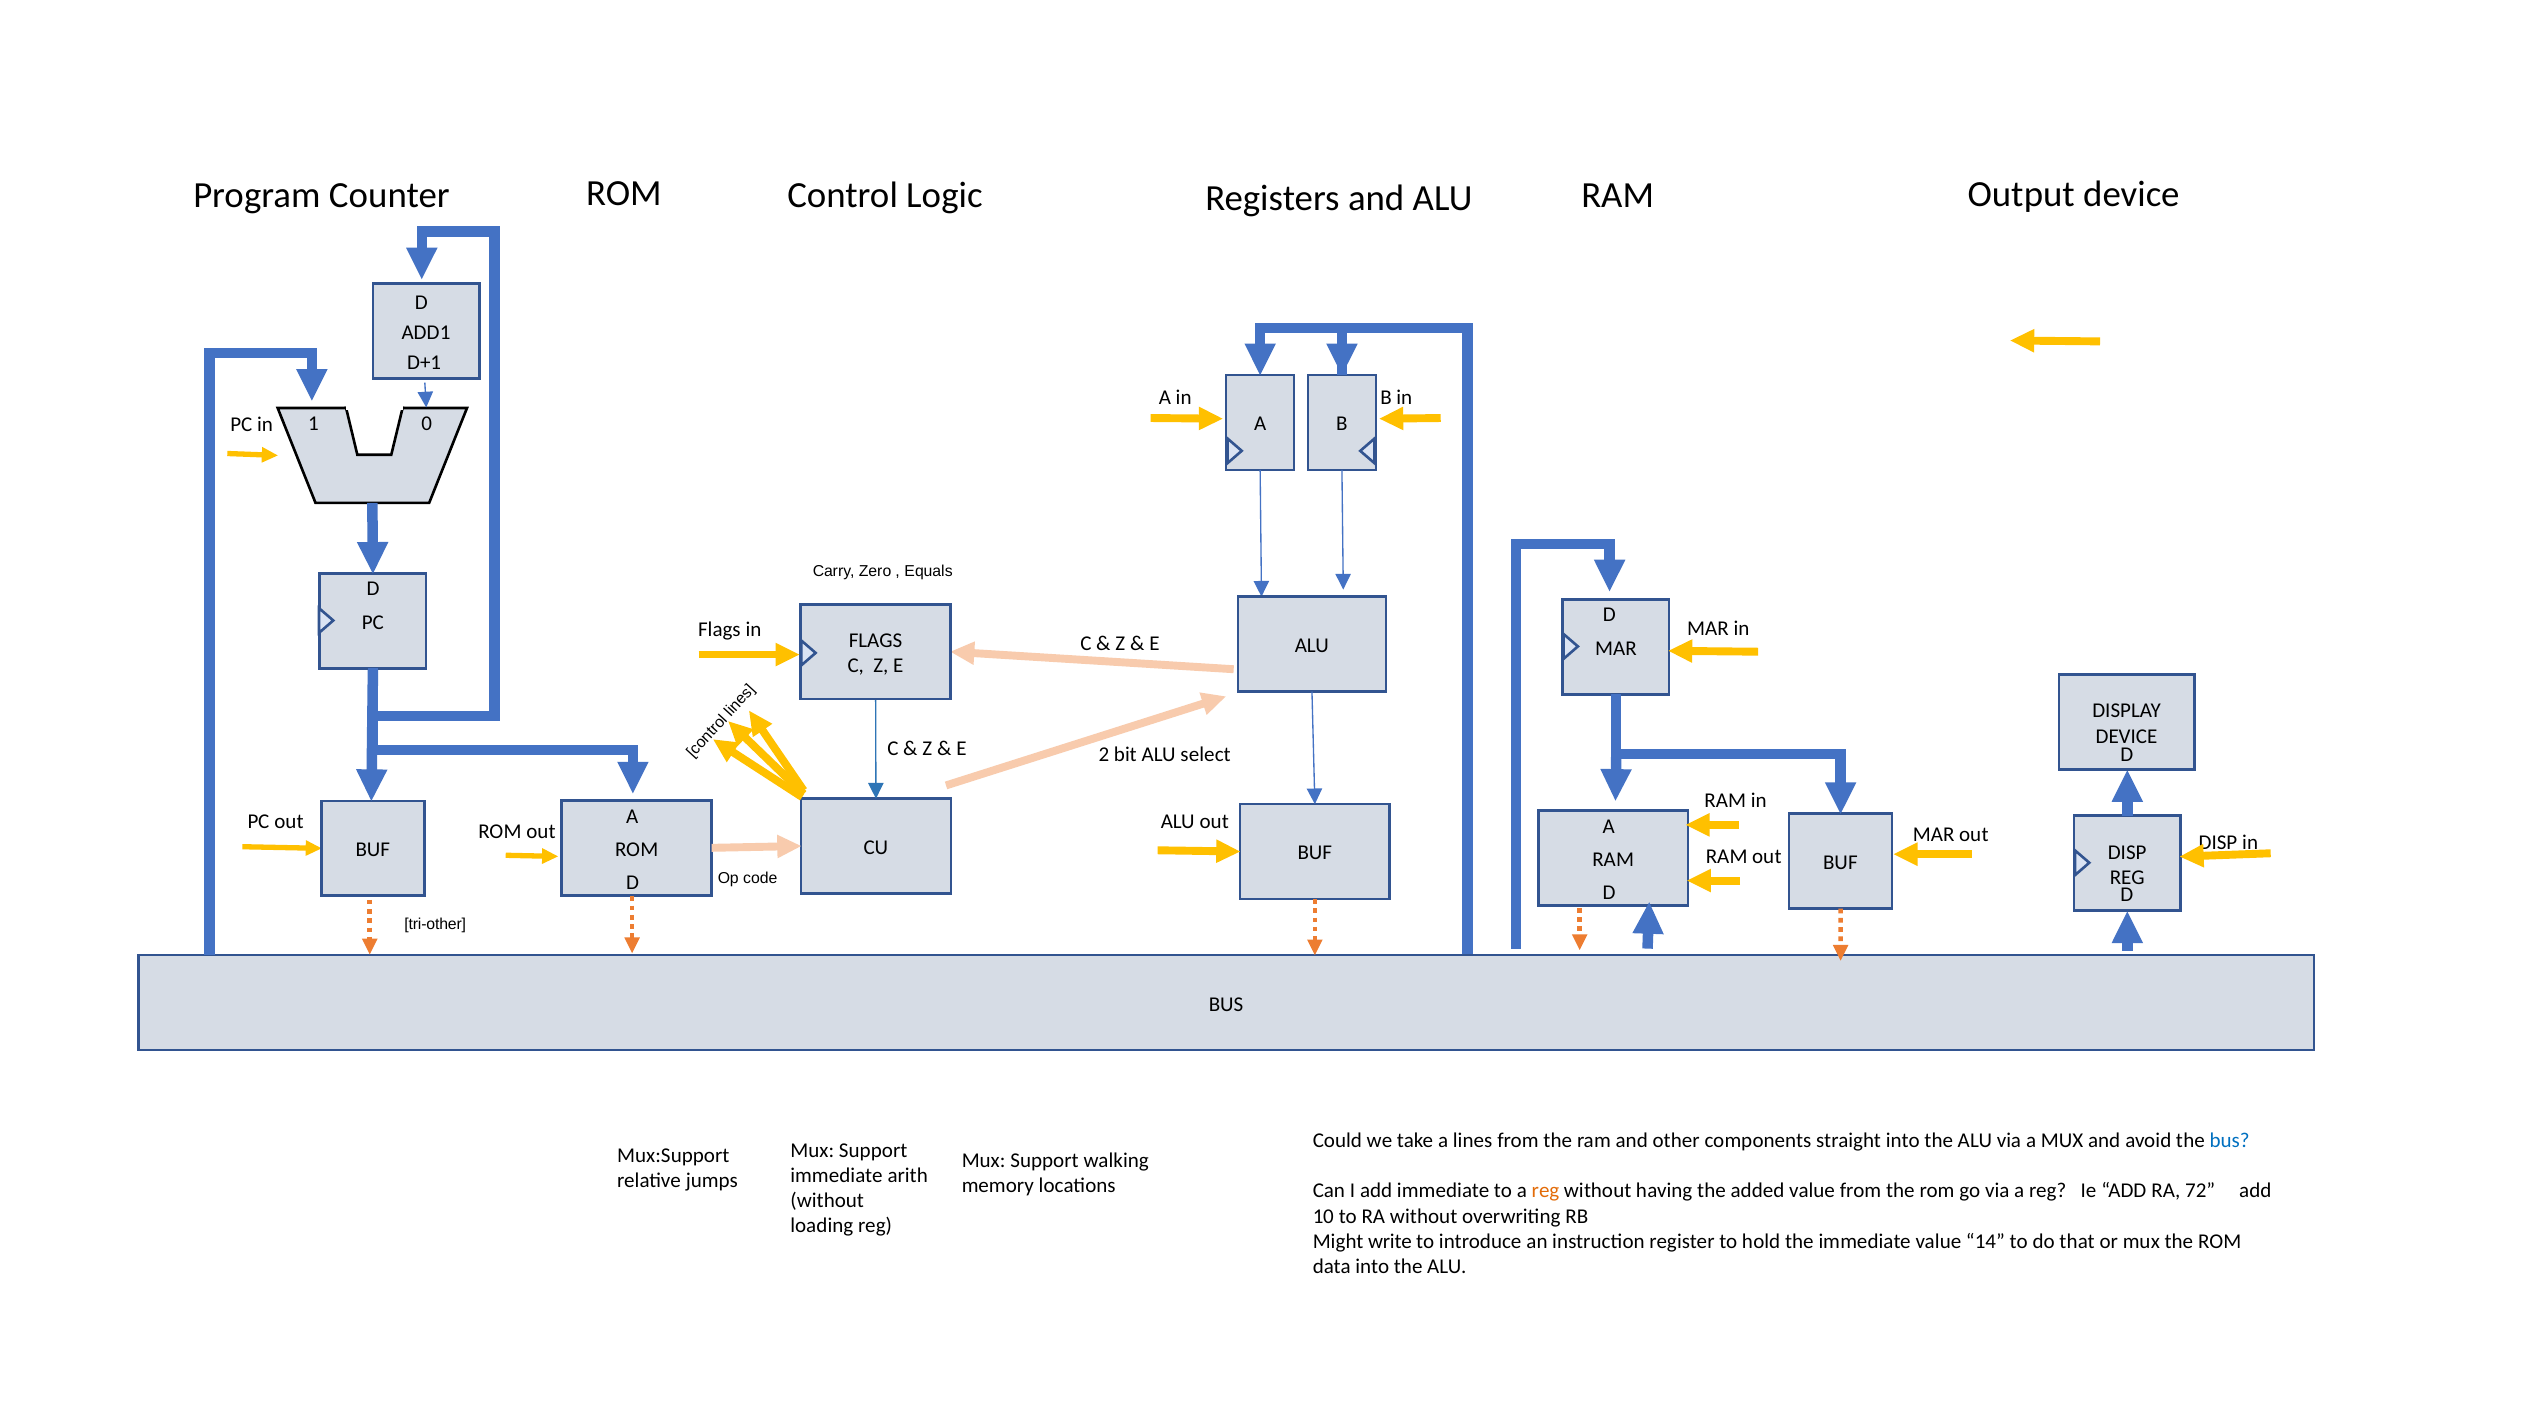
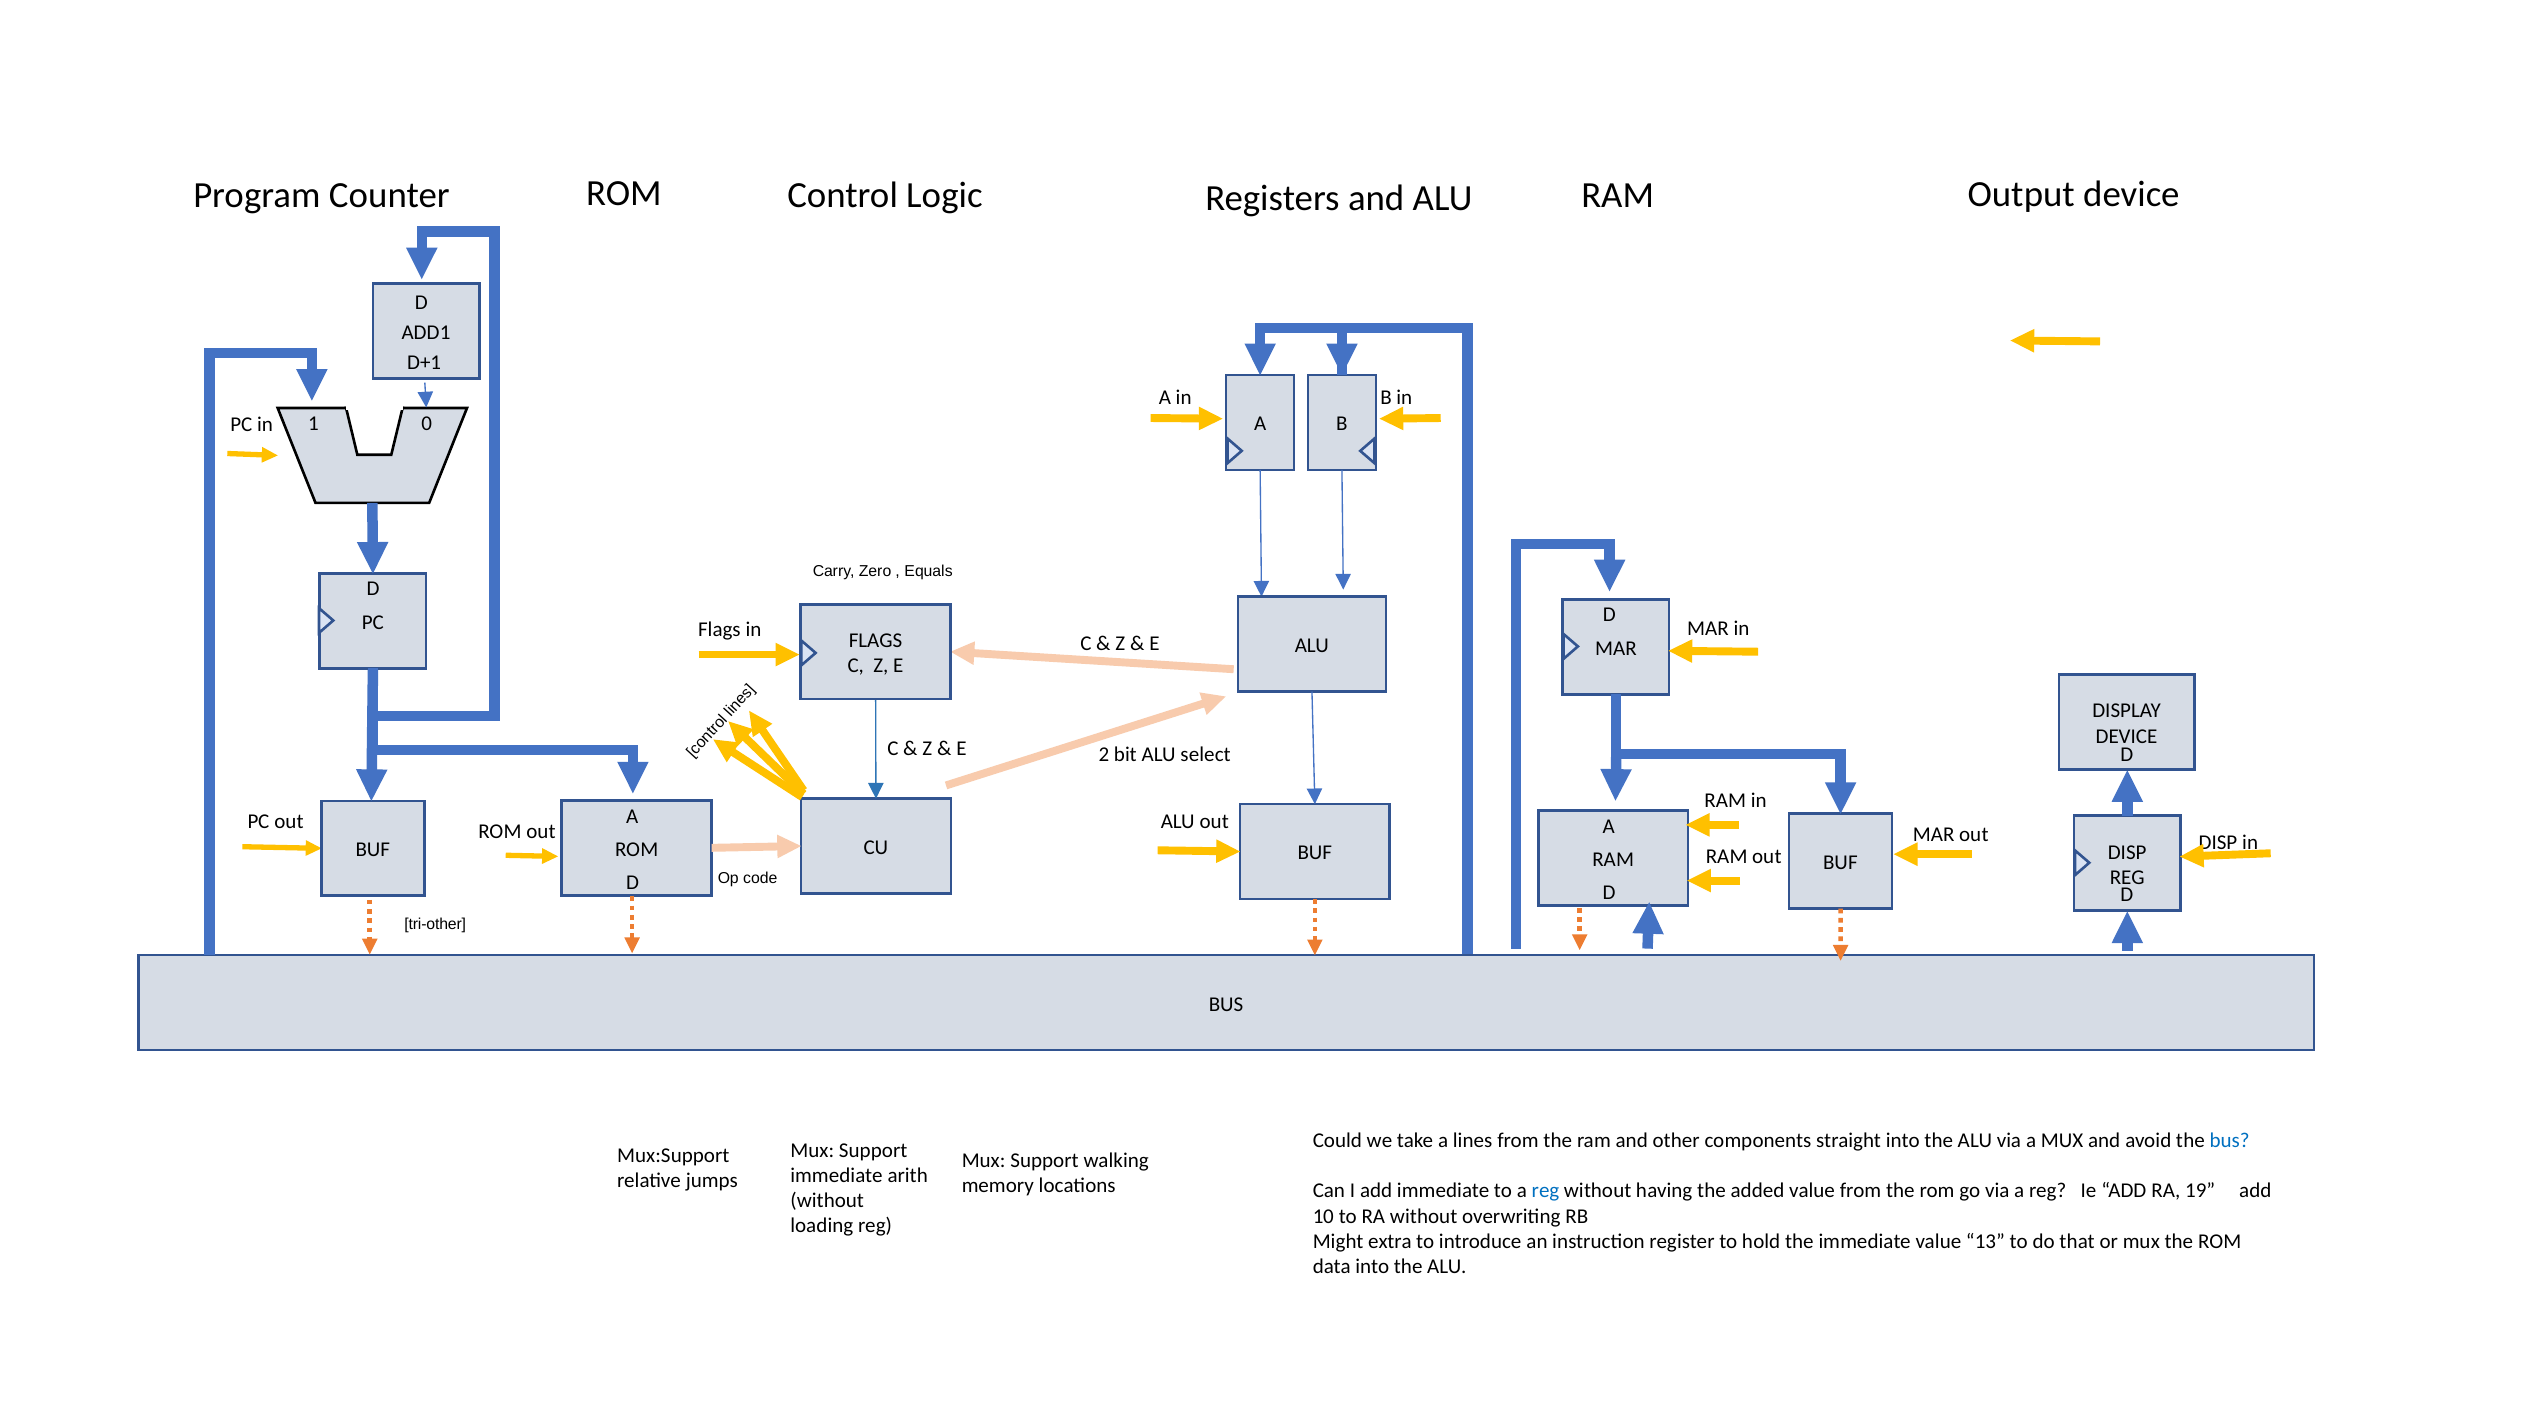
reg colour: orange -> blue (1546, 1191)
72: 72 -> 19 (2200, 1191)
write: write -> extra (1390, 1242)
14: 14 -> 13 (1985, 1242)
